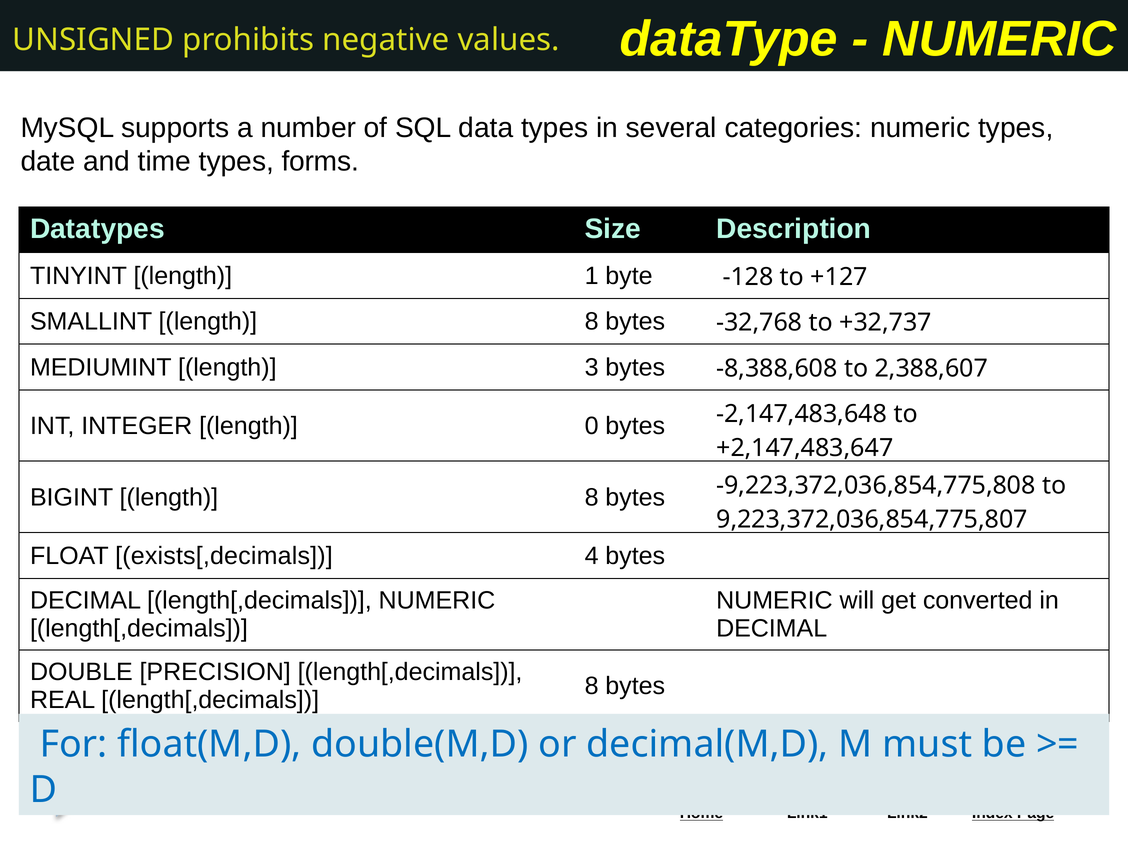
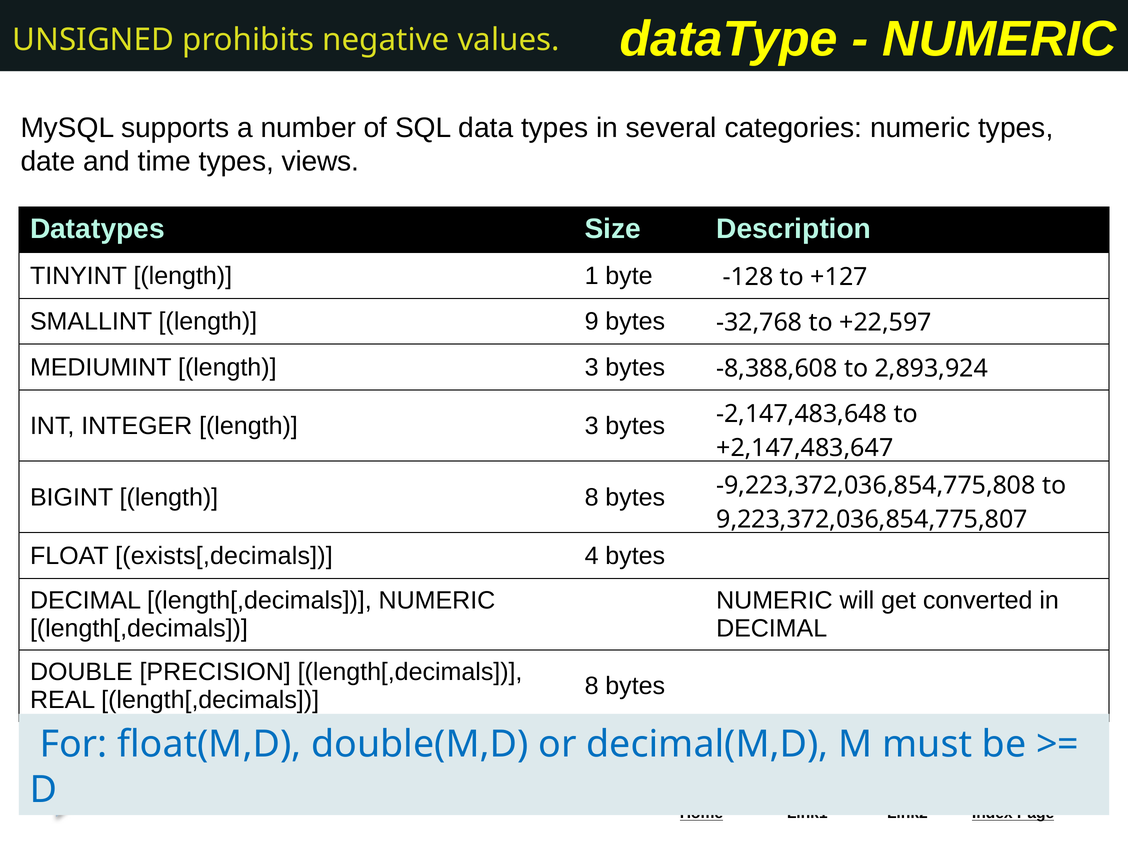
forms: forms -> views (320, 162)
SMALLINT length 8: 8 -> 9 (592, 322)
+32,737: +32,737 -> +22,597 (886, 323)
2,388,607: 2,388,607 -> 2,893,924 (931, 368)
INTEGER length 0: 0 -> 3 (592, 426)
